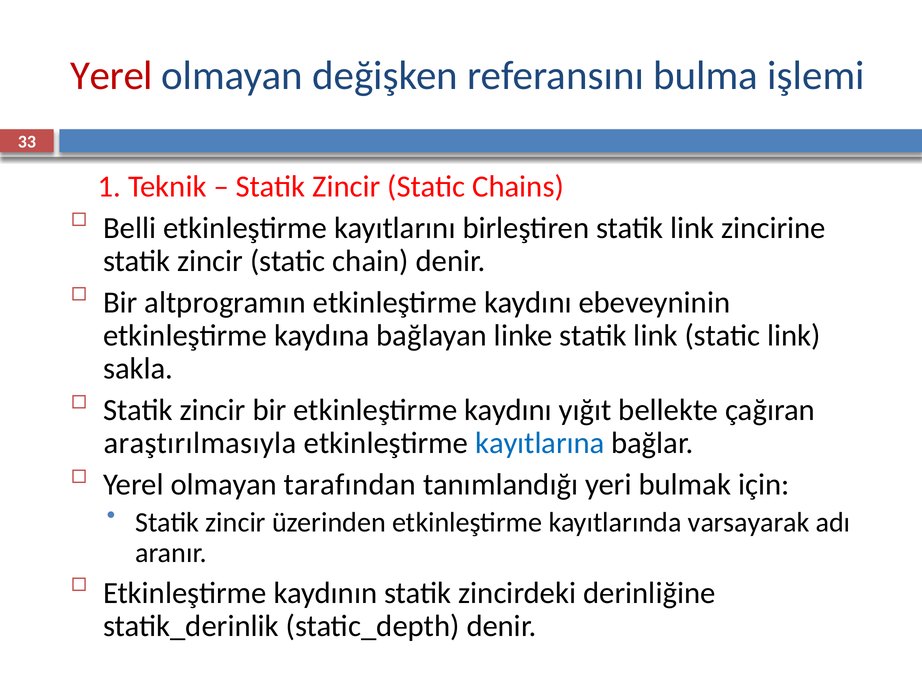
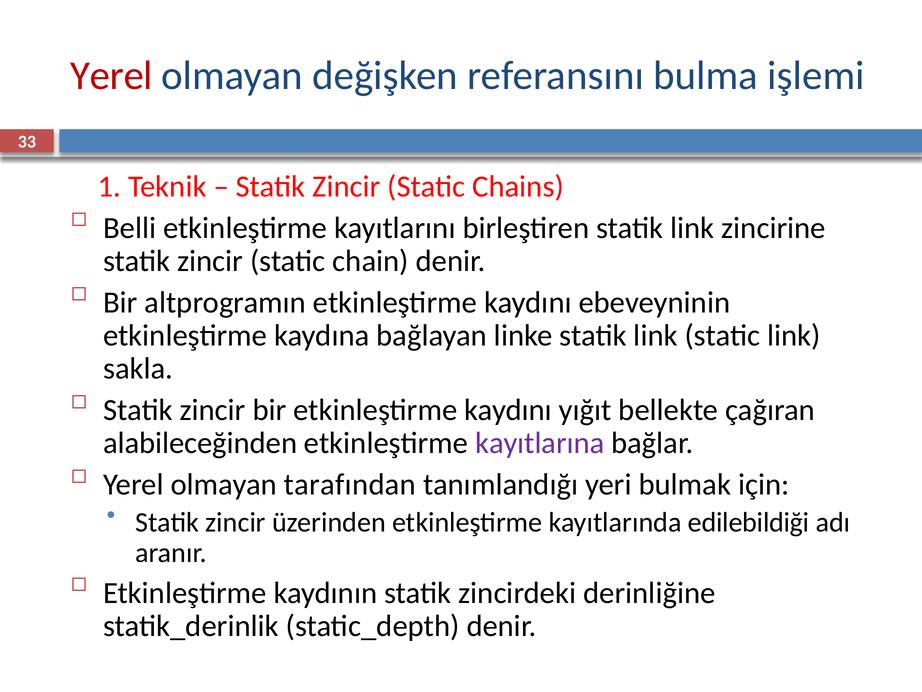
araştırılmasıyla: araştırılmasıyla -> alabileceğinden (200, 443)
kayıtlarına colour: blue -> purple (540, 443)
varsayarak: varsayarak -> edilebildiği (749, 522)
